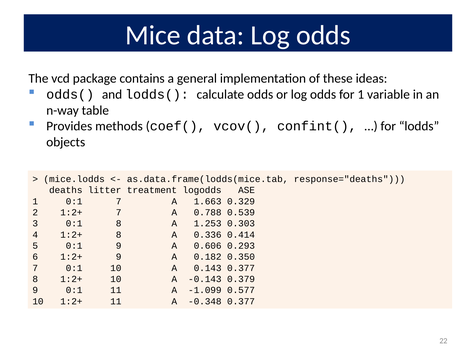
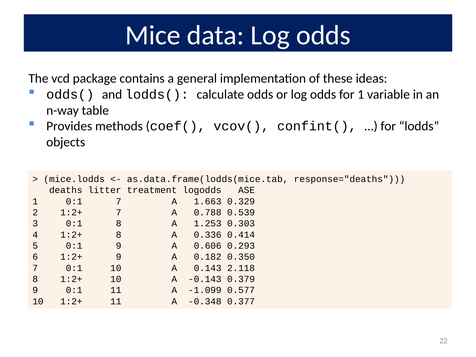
0.143 0.377: 0.377 -> 2.118 (241, 268)
